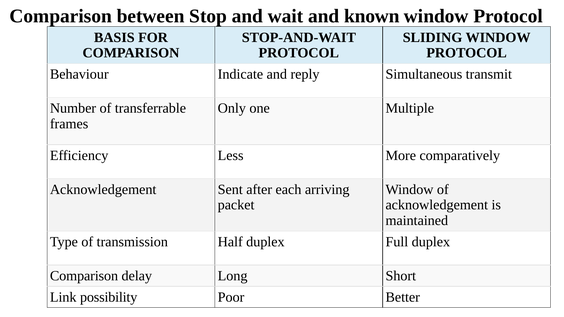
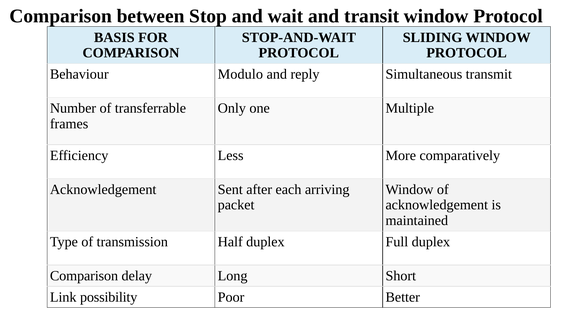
known: known -> transit (372, 16)
Indicate: Indicate -> Modulo (240, 74)
